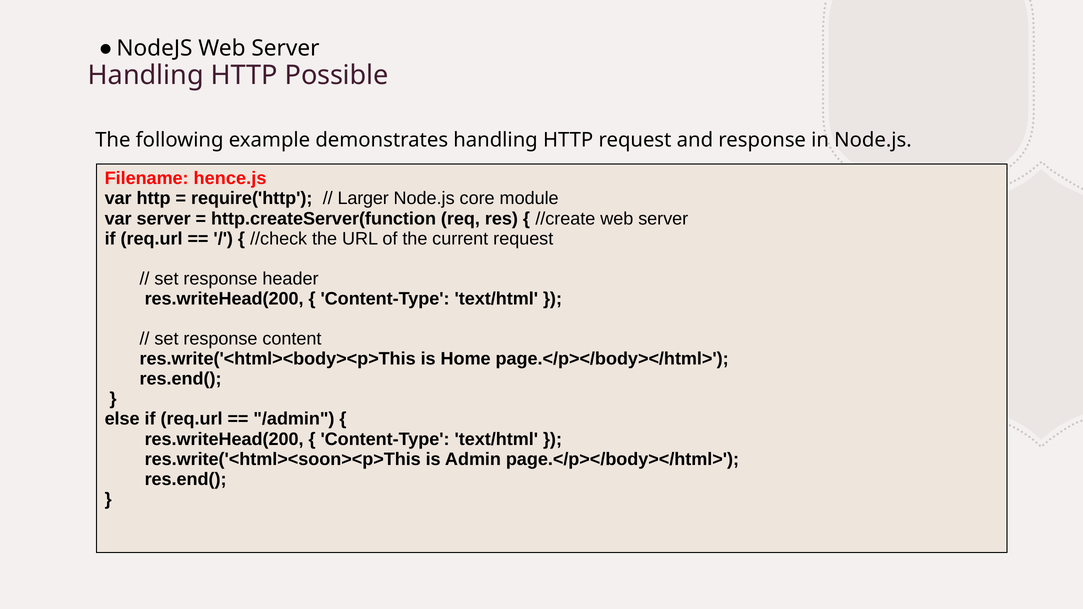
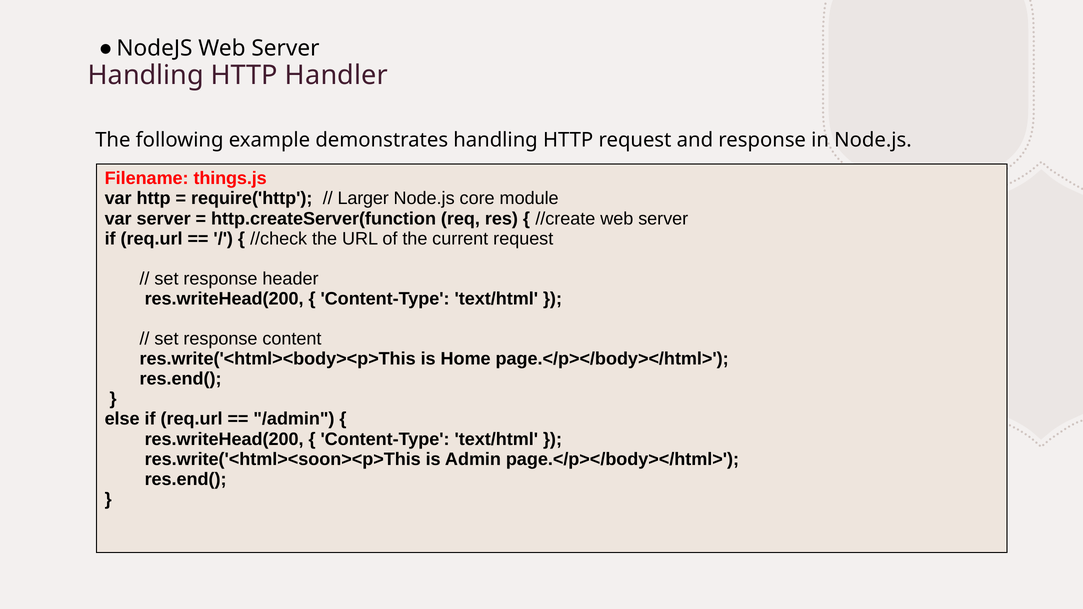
Possible: Possible -> Handler (336, 76)
hence.js: hence.js -> things.js (230, 179)
